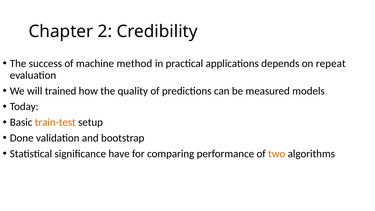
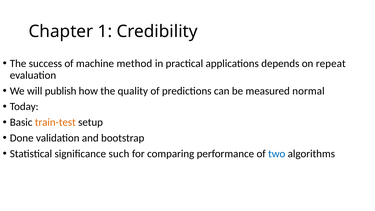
2: 2 -> 1 (105, 32)
trained: trained -> publish (61, 91)
models: models -> normal (308, 91)
have: have -> such (119, 154)
two colour: orange -> blue (277, 154)
